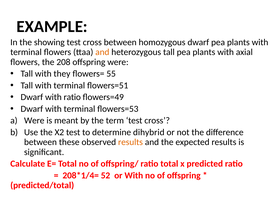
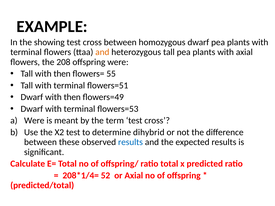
Tall with they: they -> then (62, 74)
Dwarf with ratio: ratio -> then (72, 97)
results colour: orange -> blue (130, 142)
or With: With -> Axial (134, 176)
